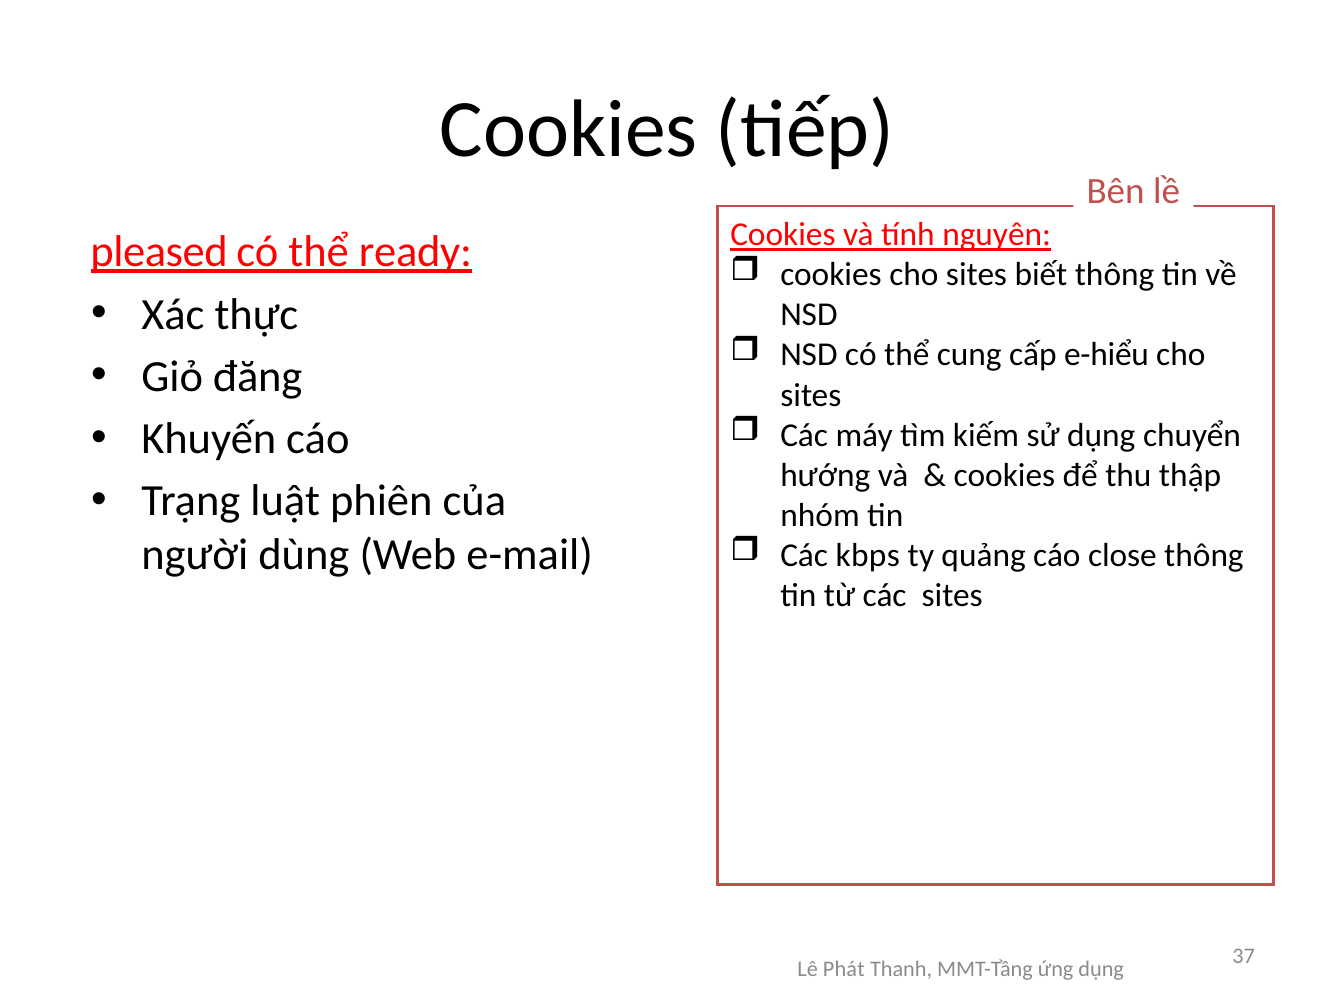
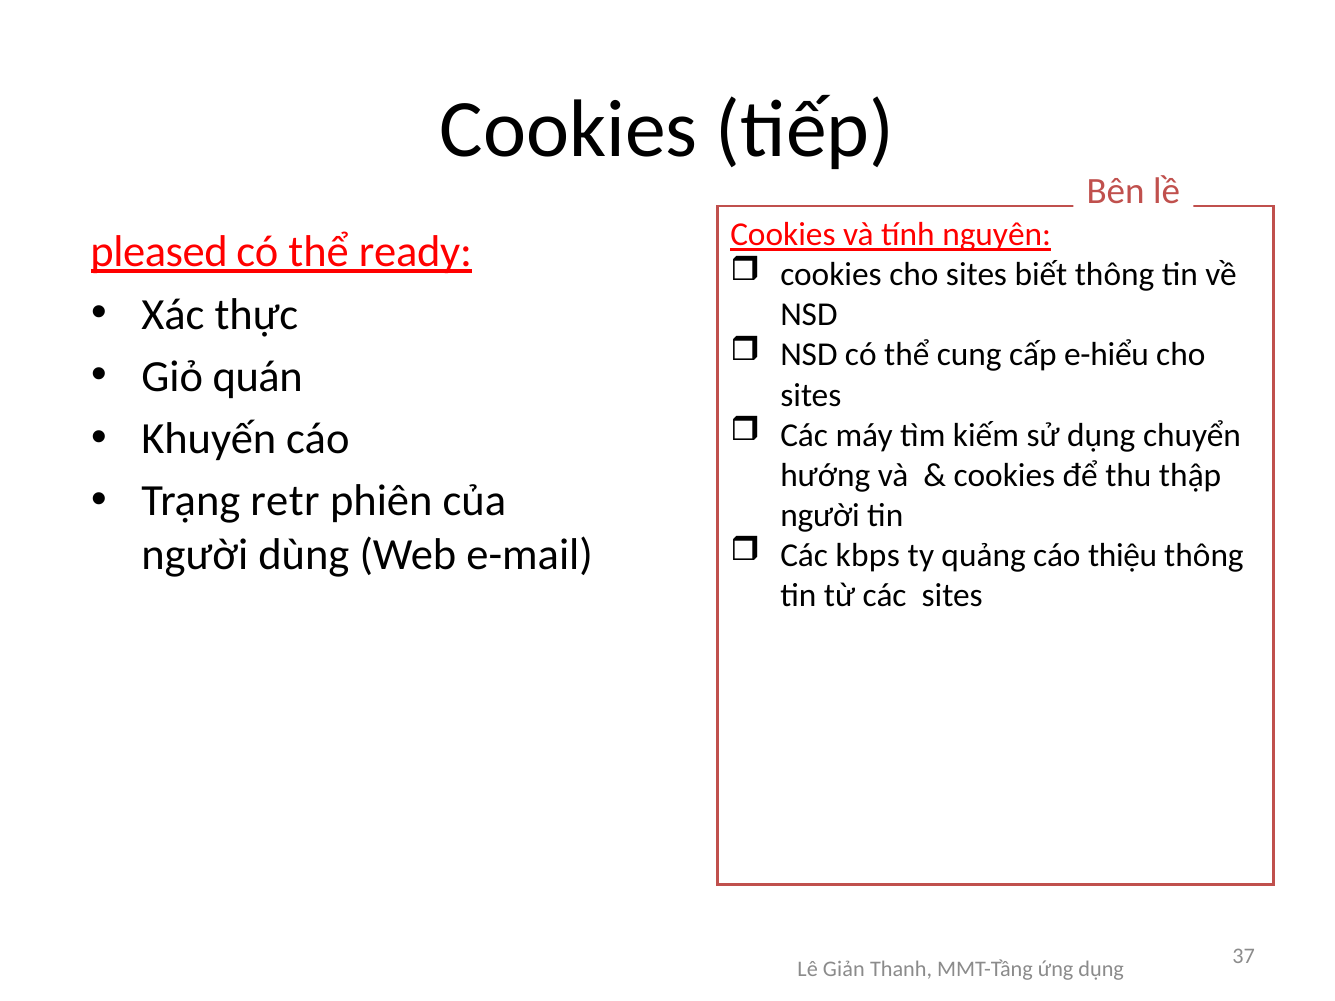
đăng: đăng -> quán (258, 377)
luật: luật -> retr (285, 501)
nhóm: nhóm -> người (820, 515)
close: close -> thiệu (1123, 555)
Phát: Phát -> Giản (844, 969)
